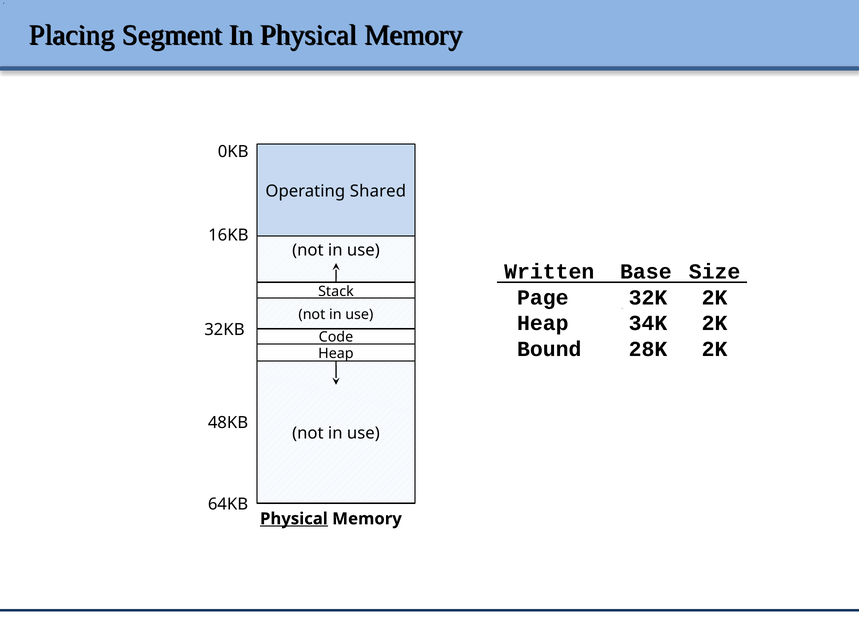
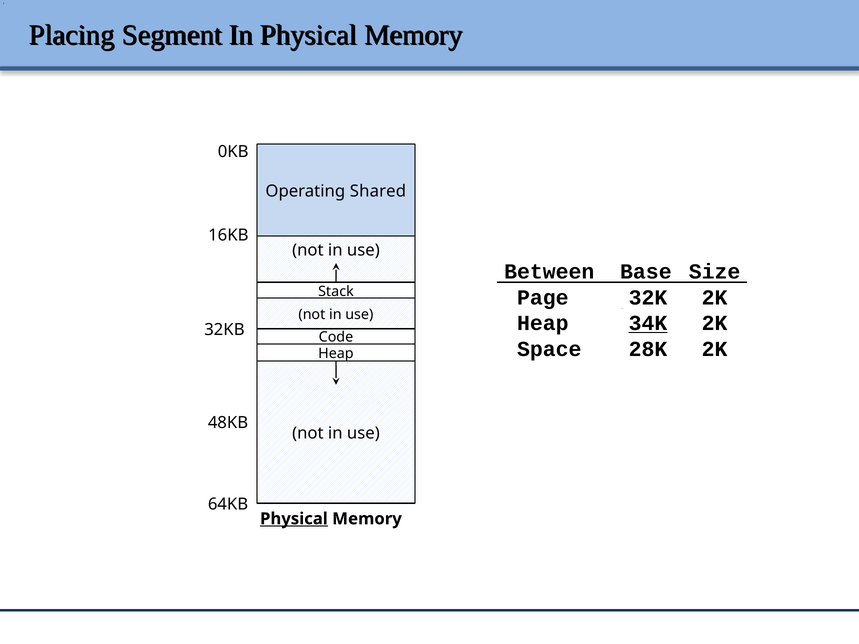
Written: Written -> Between (549, 272)
34K underline: none -> present (648, 323)
Bound: Bound -> Space (549, 349)
